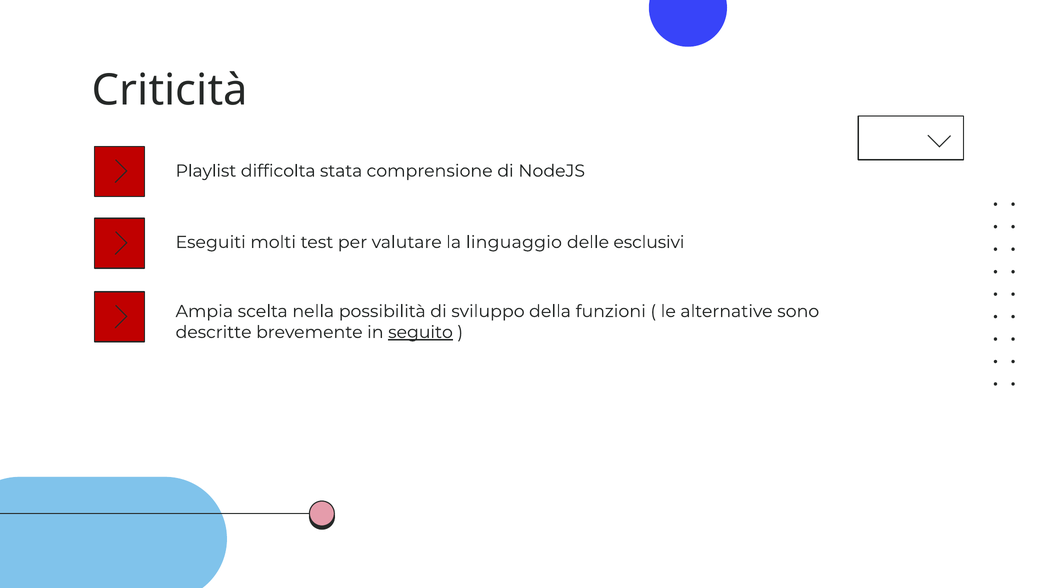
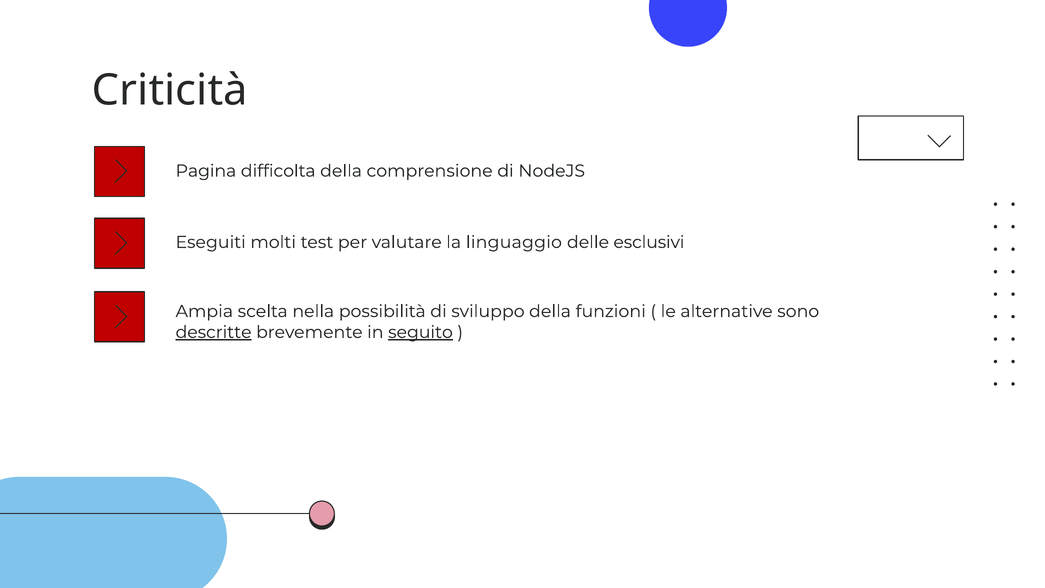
Playlist: Playlist -> Pagina (206, 171)
difficolta stata: stata -> della (341, 171)
descritte underline: none -> present (214, 332)
